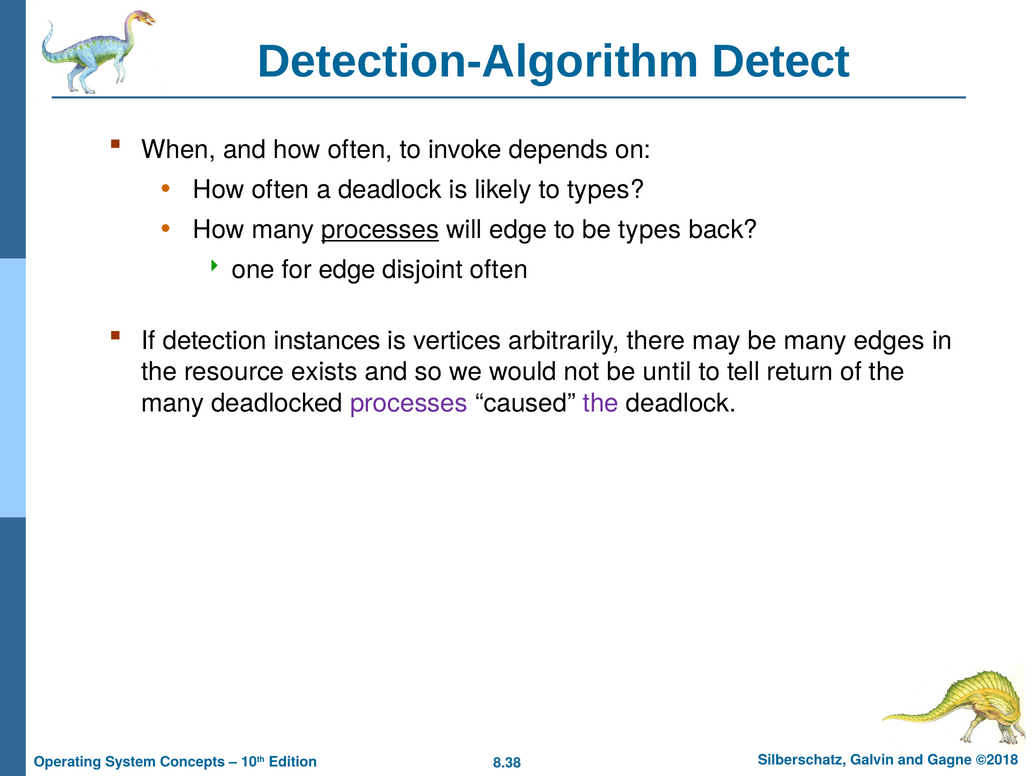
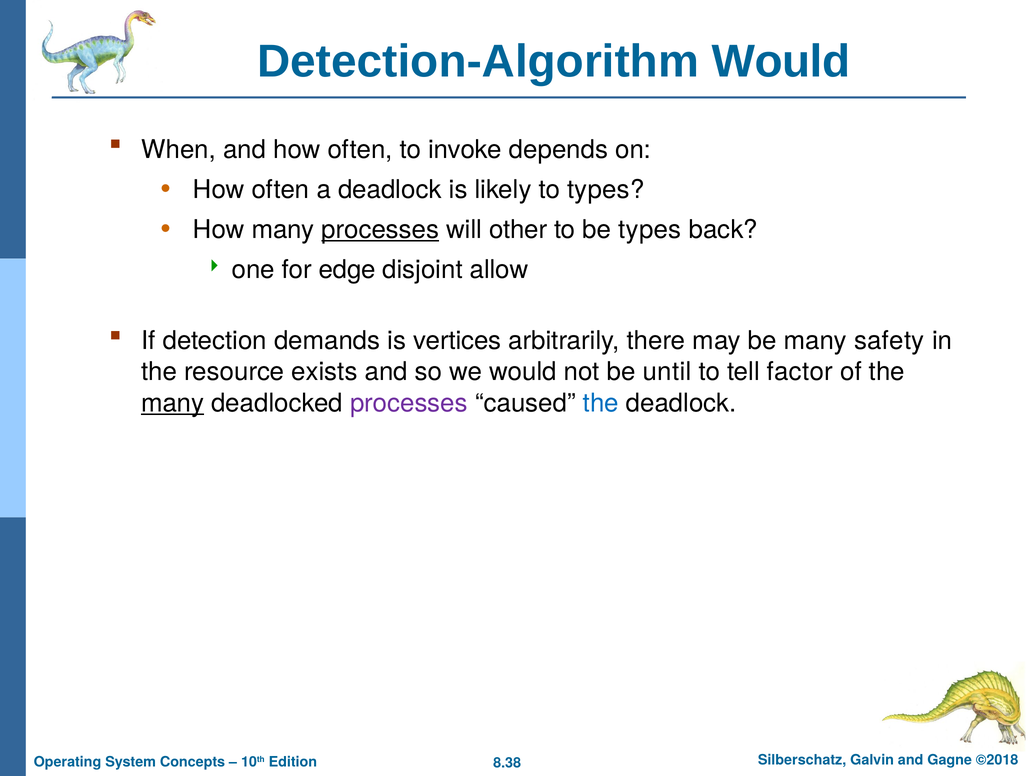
Detection-Algorithm Detect: Detect -> Would (781, 62)
will edge: edge -> other (518, 230)
disjoint often: often -> allow (499, 270)
instances: instances -> demands (327, 341)
edges: edges -> safety (889, 341)
return: return -> factor (800, 372)
many underline: none -> present (173, 403)
the colour: purple -> blue (601, 403)
